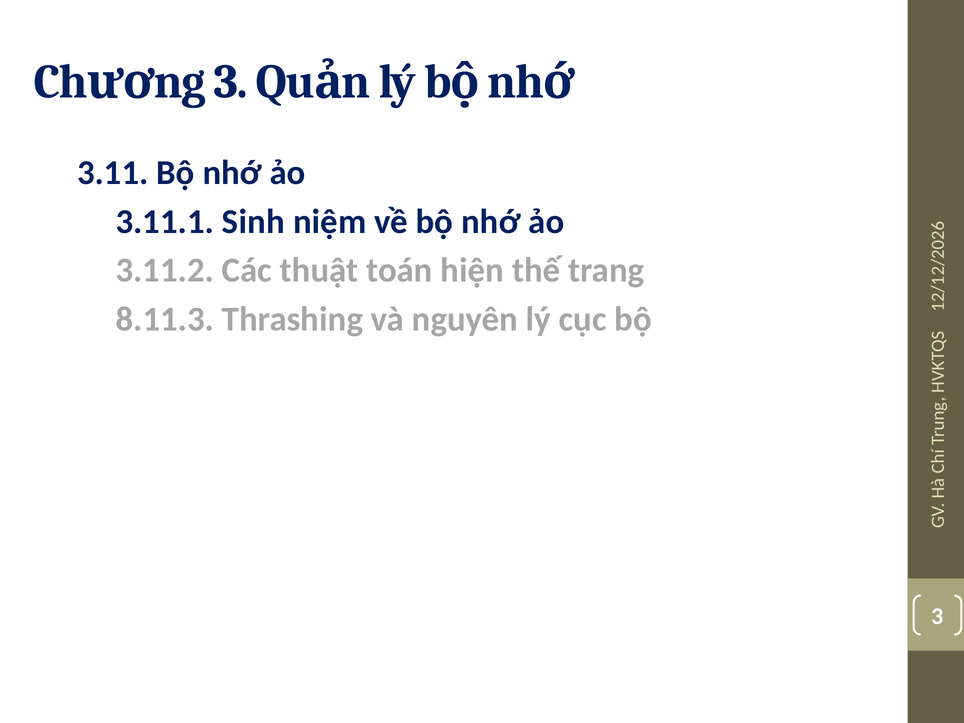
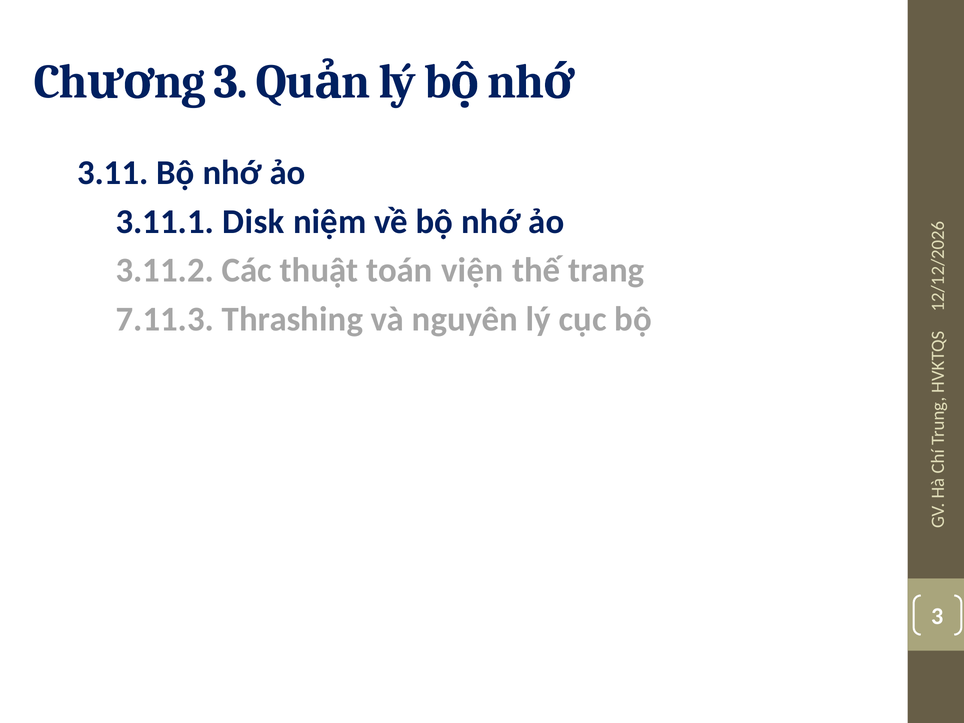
Sinh: Sinh -> Disk (253, 222)
hiện: hiện -> viện (472, 270)
8.11.3: 8.11.3 -> 7.11.3 (165, 319)
